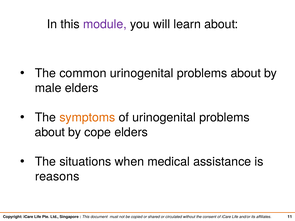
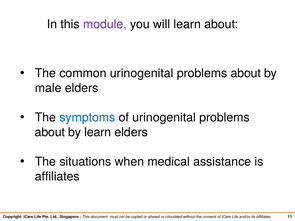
symptoms colour: orange -> blue (87, 118)
by cope: cope -> learn (98, 132)
reasons: reasons -> affiliates (57, 177)
